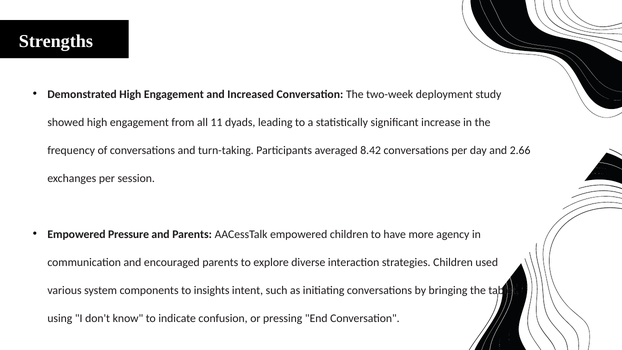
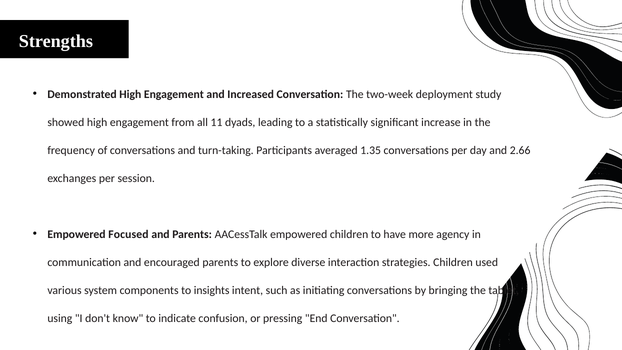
8.42: 8.42 -> 1.35 (371, 150)
Pressure: Pressure -> Focused (128, 234)
